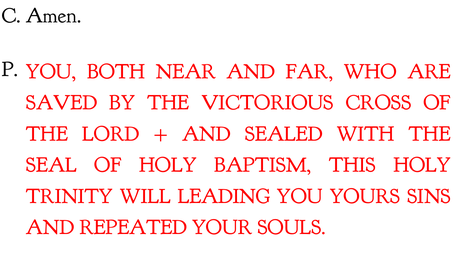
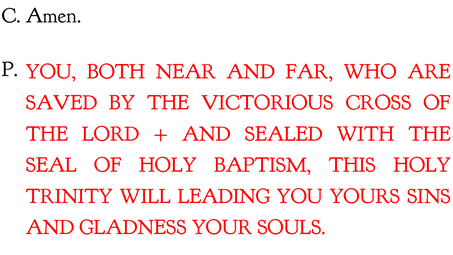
REPEATED: REPEATED -> GLADNESS (133, 227)
